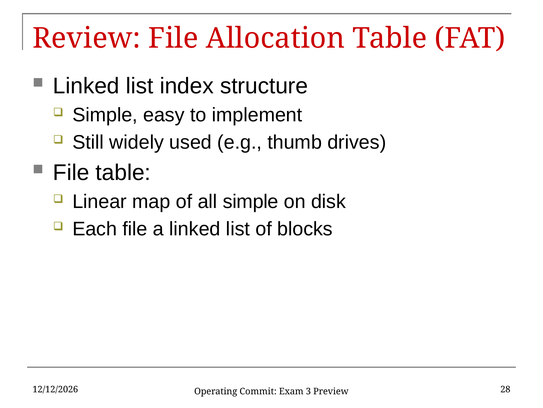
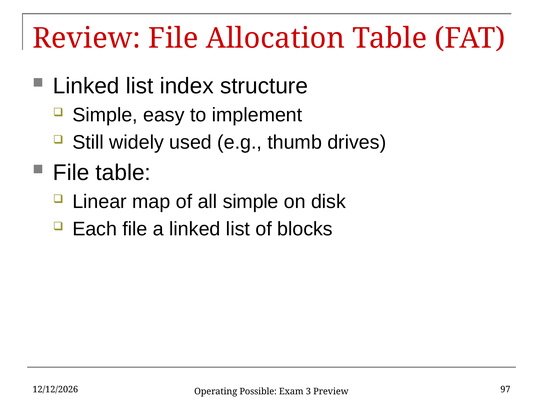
28: 28 -> 97 (505, 389)
Commit: Commit -> Possible (258, 391)
